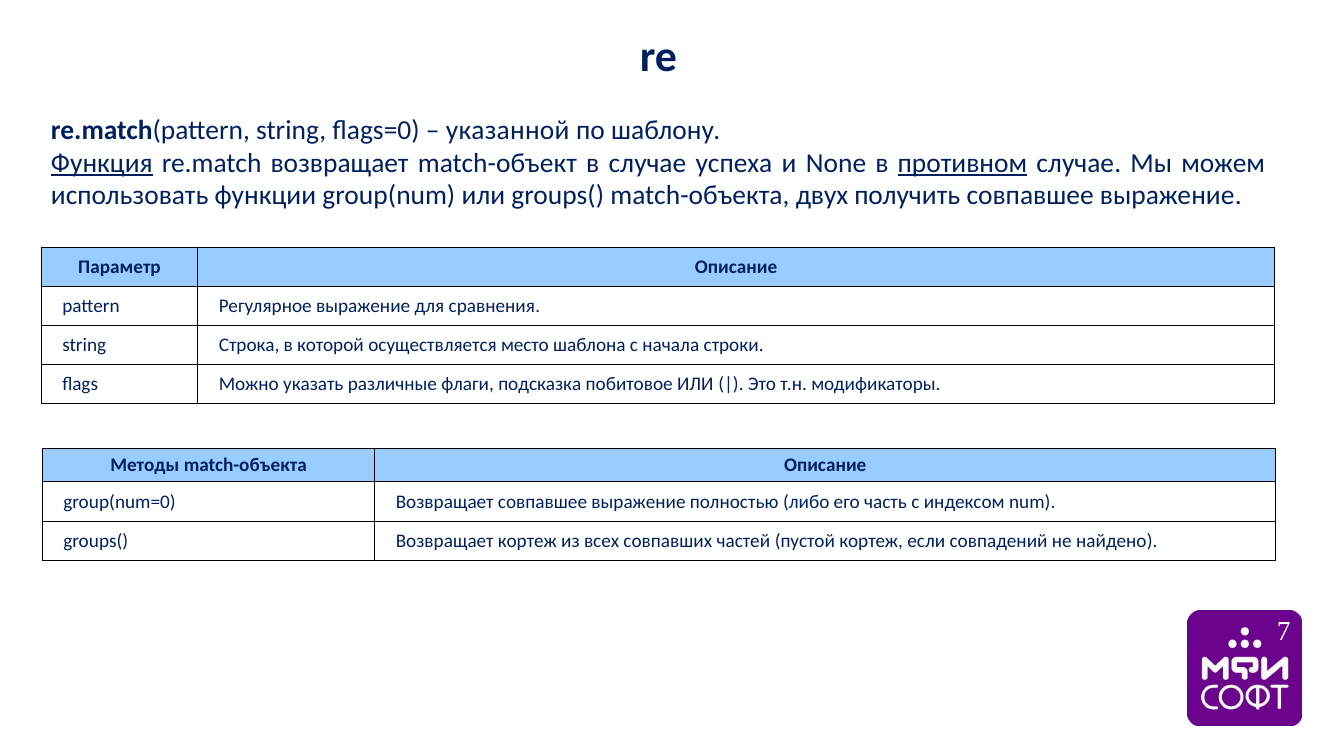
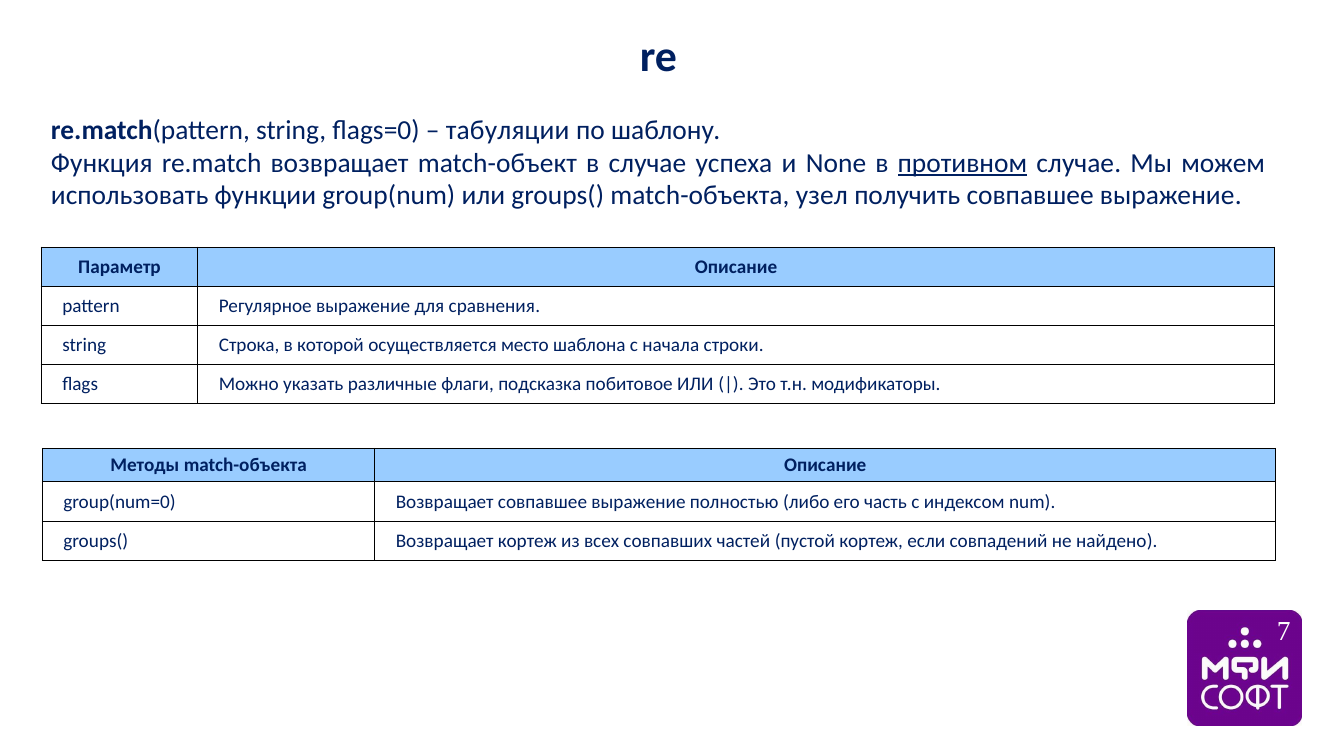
указанной: указанной -> табуляции (508, 130)
Функция underline: present -> none (102, 163)
двух: двух -> узел (822, 196)
